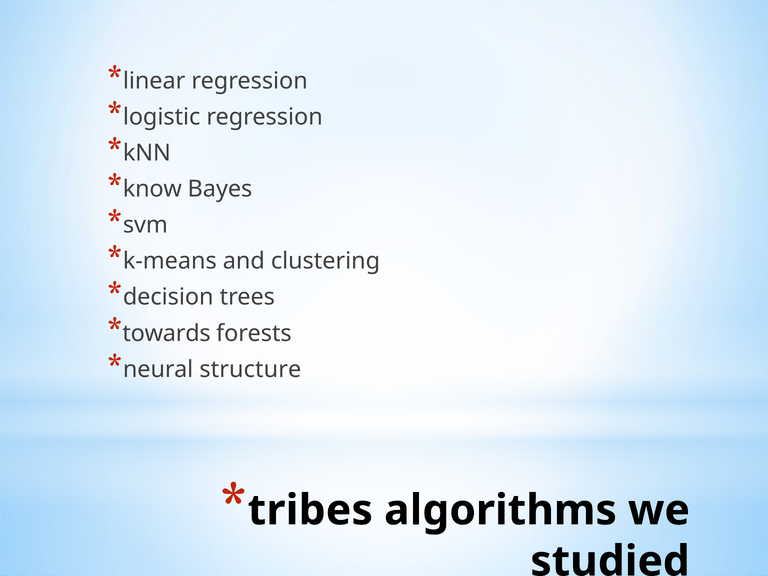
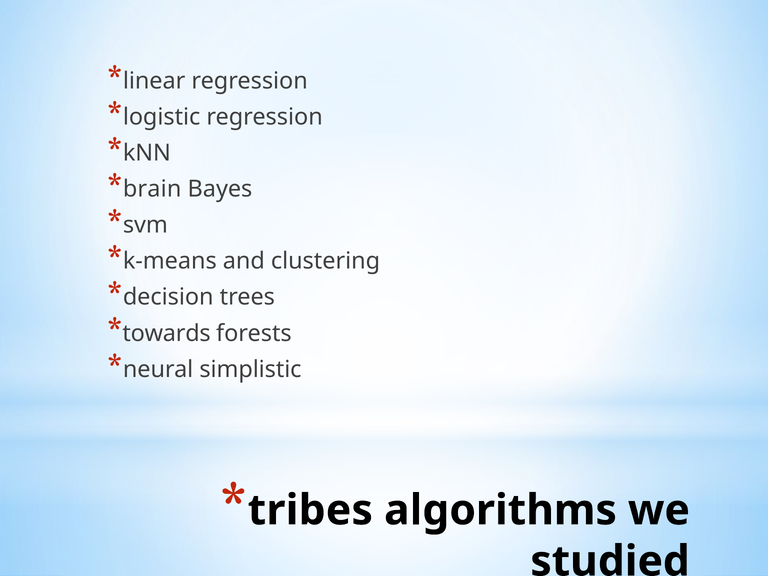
know: know -> brain (152, 189)
structure: structure -> simplistic (250, 369)
